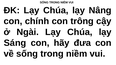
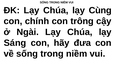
Nâng: Nâng -> Cùng (100, 10)
